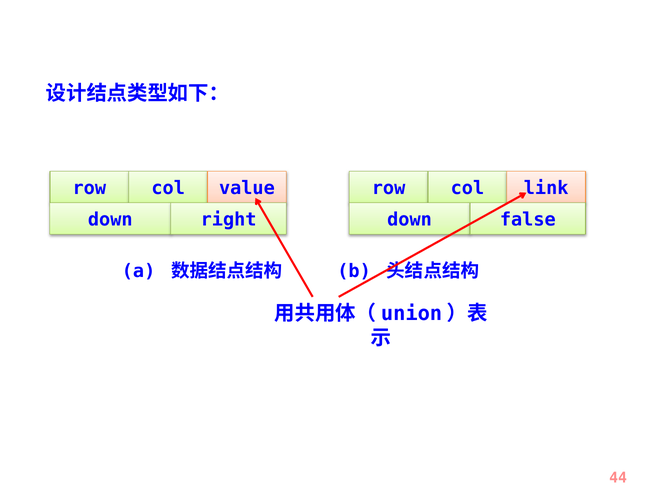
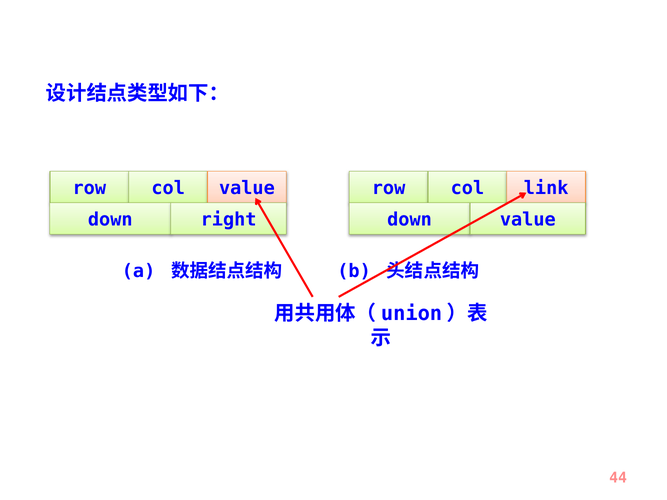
down false: false -> value (528, 220)
